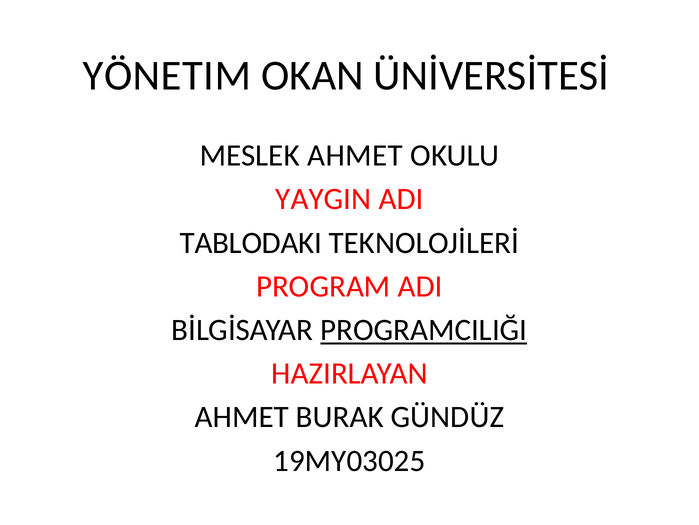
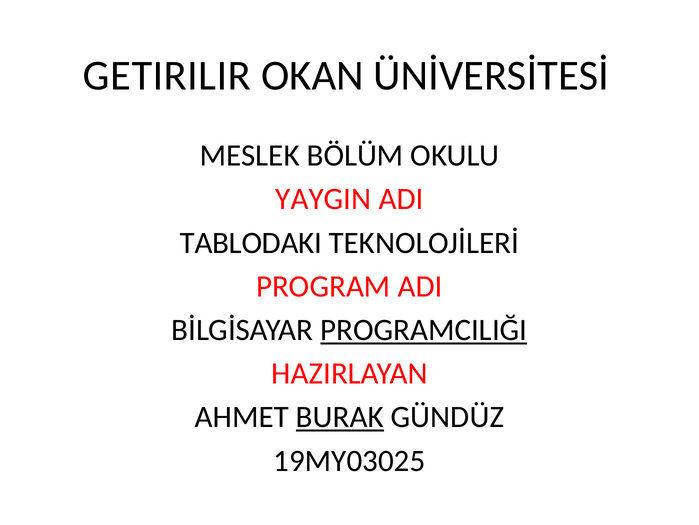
YÖNETIM: YÖNETIM -> GETIRILIR (167, 76)
MESLEK AHMET: AHMET -> BÖLÜM (355, 155)
BURAK underline: none -> present (340, 417)
